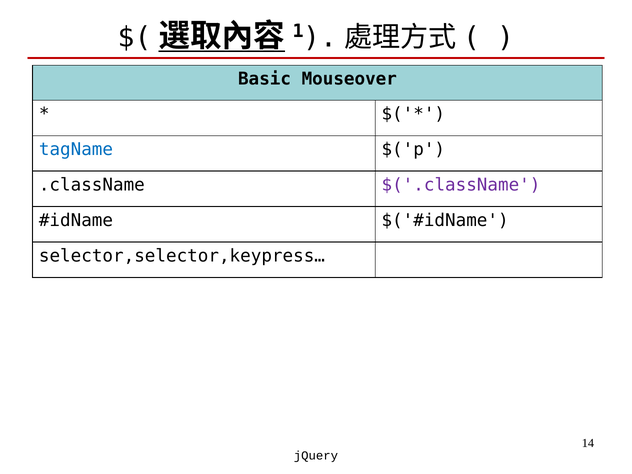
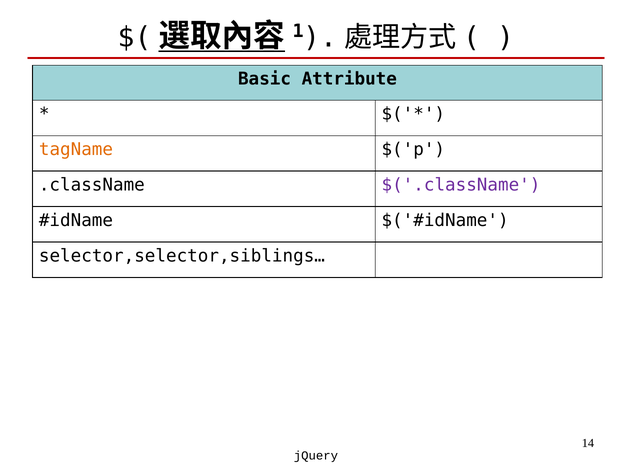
Mouseover: Mouseover -> Attribute (349, 79)
tagName colour: blue -> orange (76, 149)
selector,selector,keypress…: selector,selector,keypress… -> selector,selector,siblings… (182, 256)
